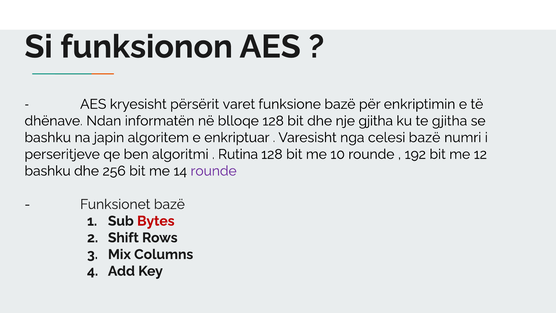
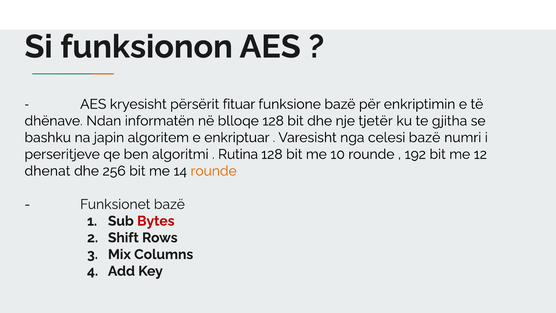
varet: varet -> fituar (239, 104)
nje gjitha: gjitha -> tjetër (376, 121)
bashku: bashku -> dhenat (47, 171)
rounde colour: purple -> orange (214, 171)
